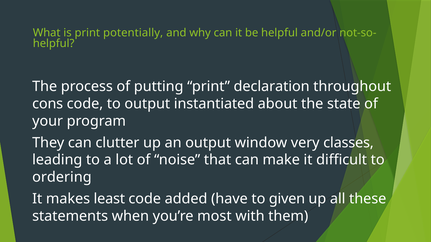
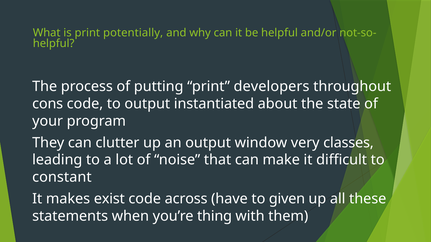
declaration: declaration -> developers (272, 87)
ordering: ordering -> constant (62, 177)
least: least -> exist (109, 199)
added: added -> across (186, 199)
most: most -> thing (215, 216)
